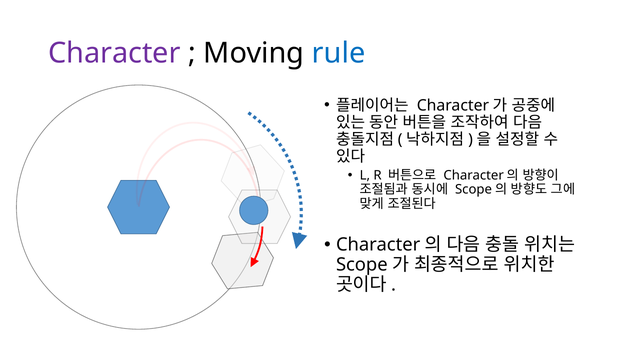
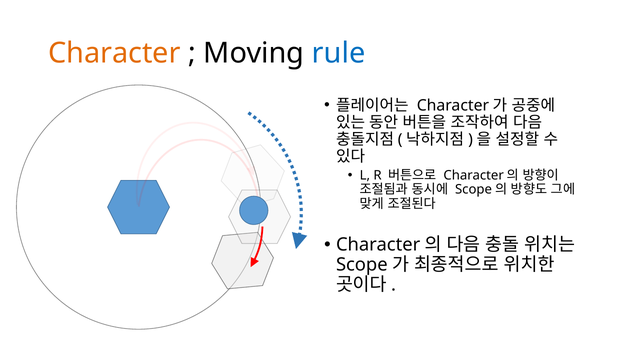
Character colour: purple -> orange (114, 53)
